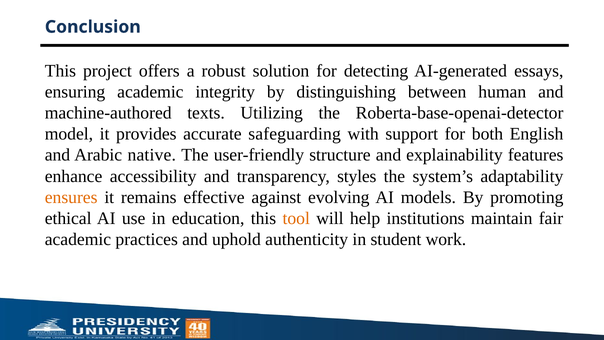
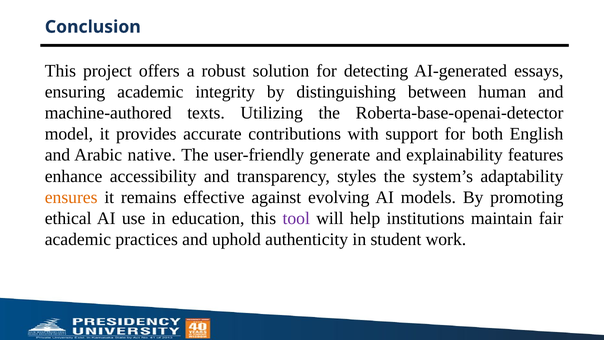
safeguarding: safeguarding -> contributions (295, 134)
structure: structure -> generate (340, 155)
tool colour: orange -> purple (296, 218)
